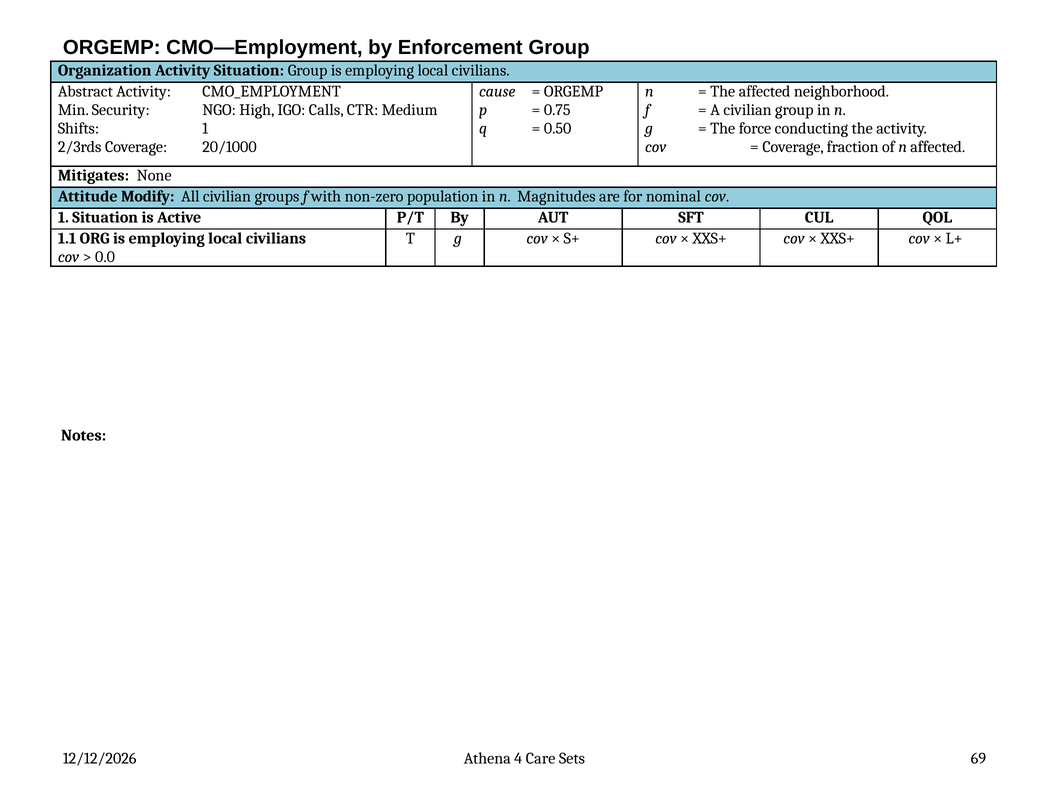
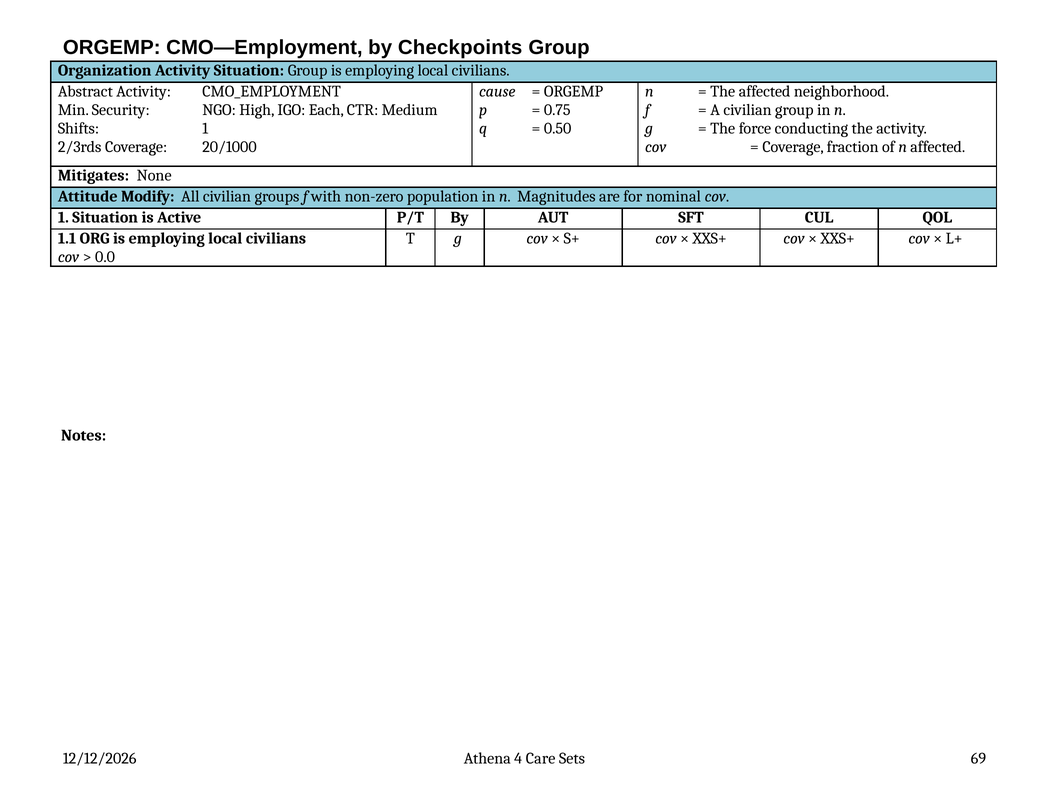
Enforcement: Enforcement -> Checkpoints (460, 48)
Calls: Calls -> Each (326, 110)
